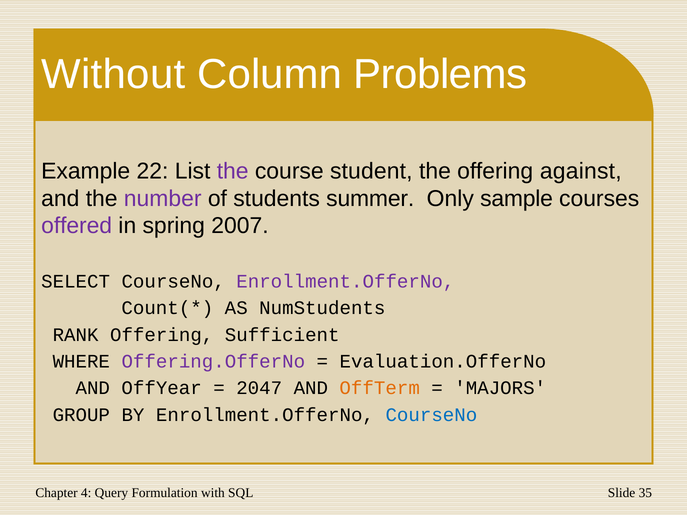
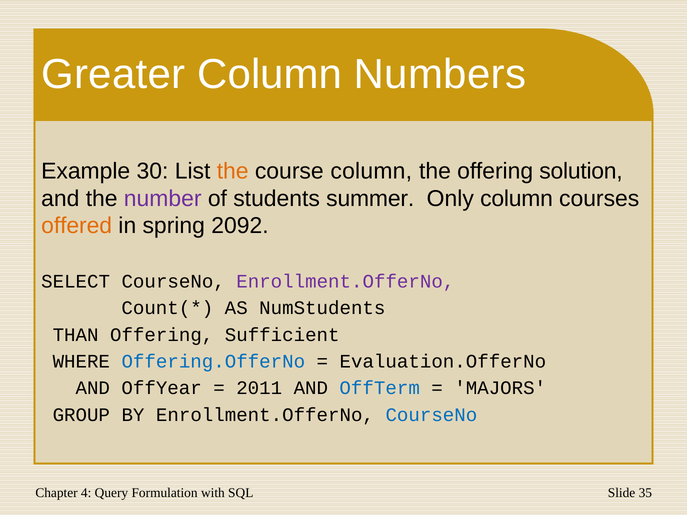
Without: Without -> Greater (113, 74)
Problems: Problems -> Numbers (440, 74)
22: 22 -> 30 (153, 171)
the colour: purple -> orange (233, 171)
course student: student -> column (371, 171)
against: against -> solution (581, 171)
Only sample: sample -> column (517, 199)
offered colour: purple -> orange (77, 226)
2007: 2007 -> 2092 (240, 226)
RANK: RANK -> THAN (76, 335)
Offering.OfferNo colour: purple -> blue (213, 362)
2047: 2047 -> 2011 (259, 388)
OffTerm colour: orange -> blue (380, 388)
